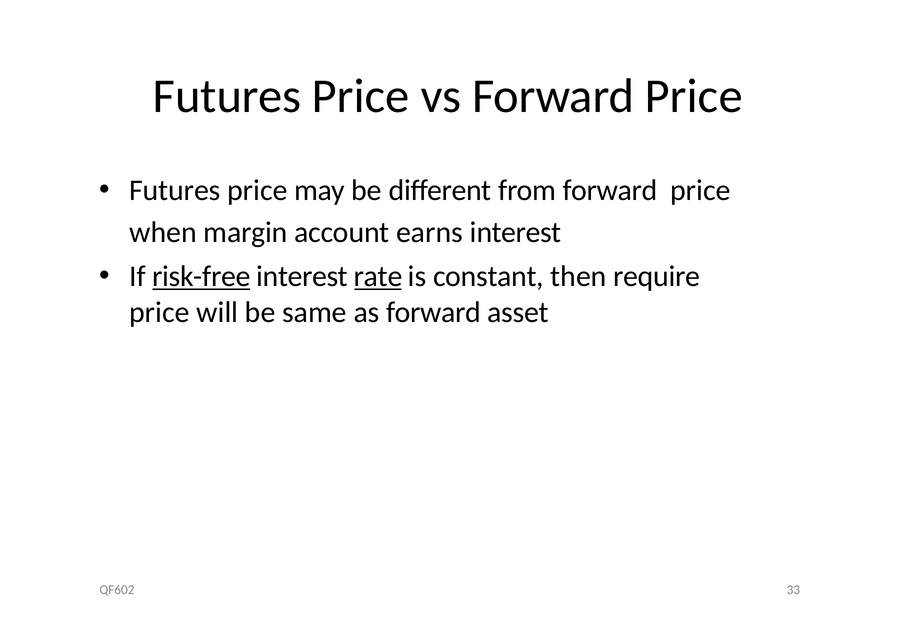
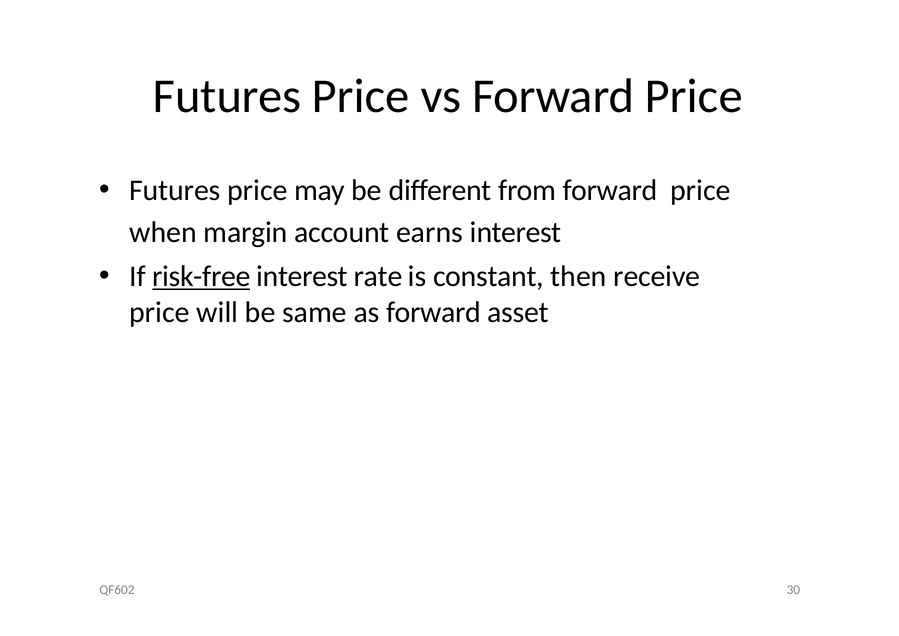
rate underline: present -> none (378, 276)
require: require -> receive (657, 276)
33: 33 -> 30 (793, 589)
